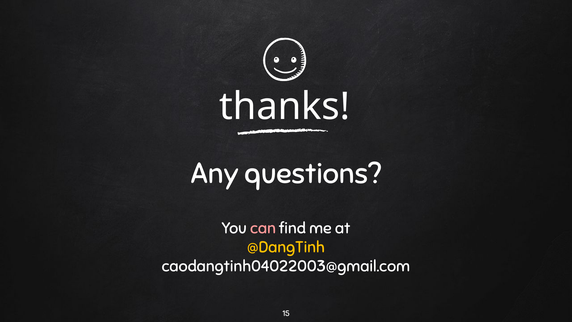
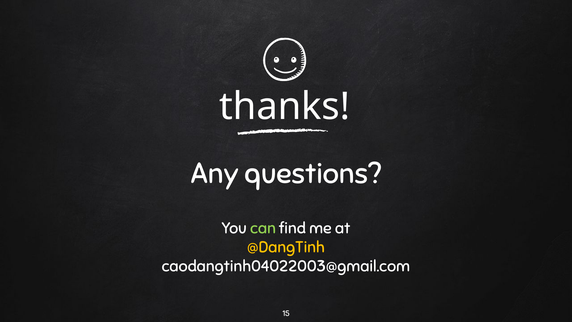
can colour: pink -> light green (263, 228)
